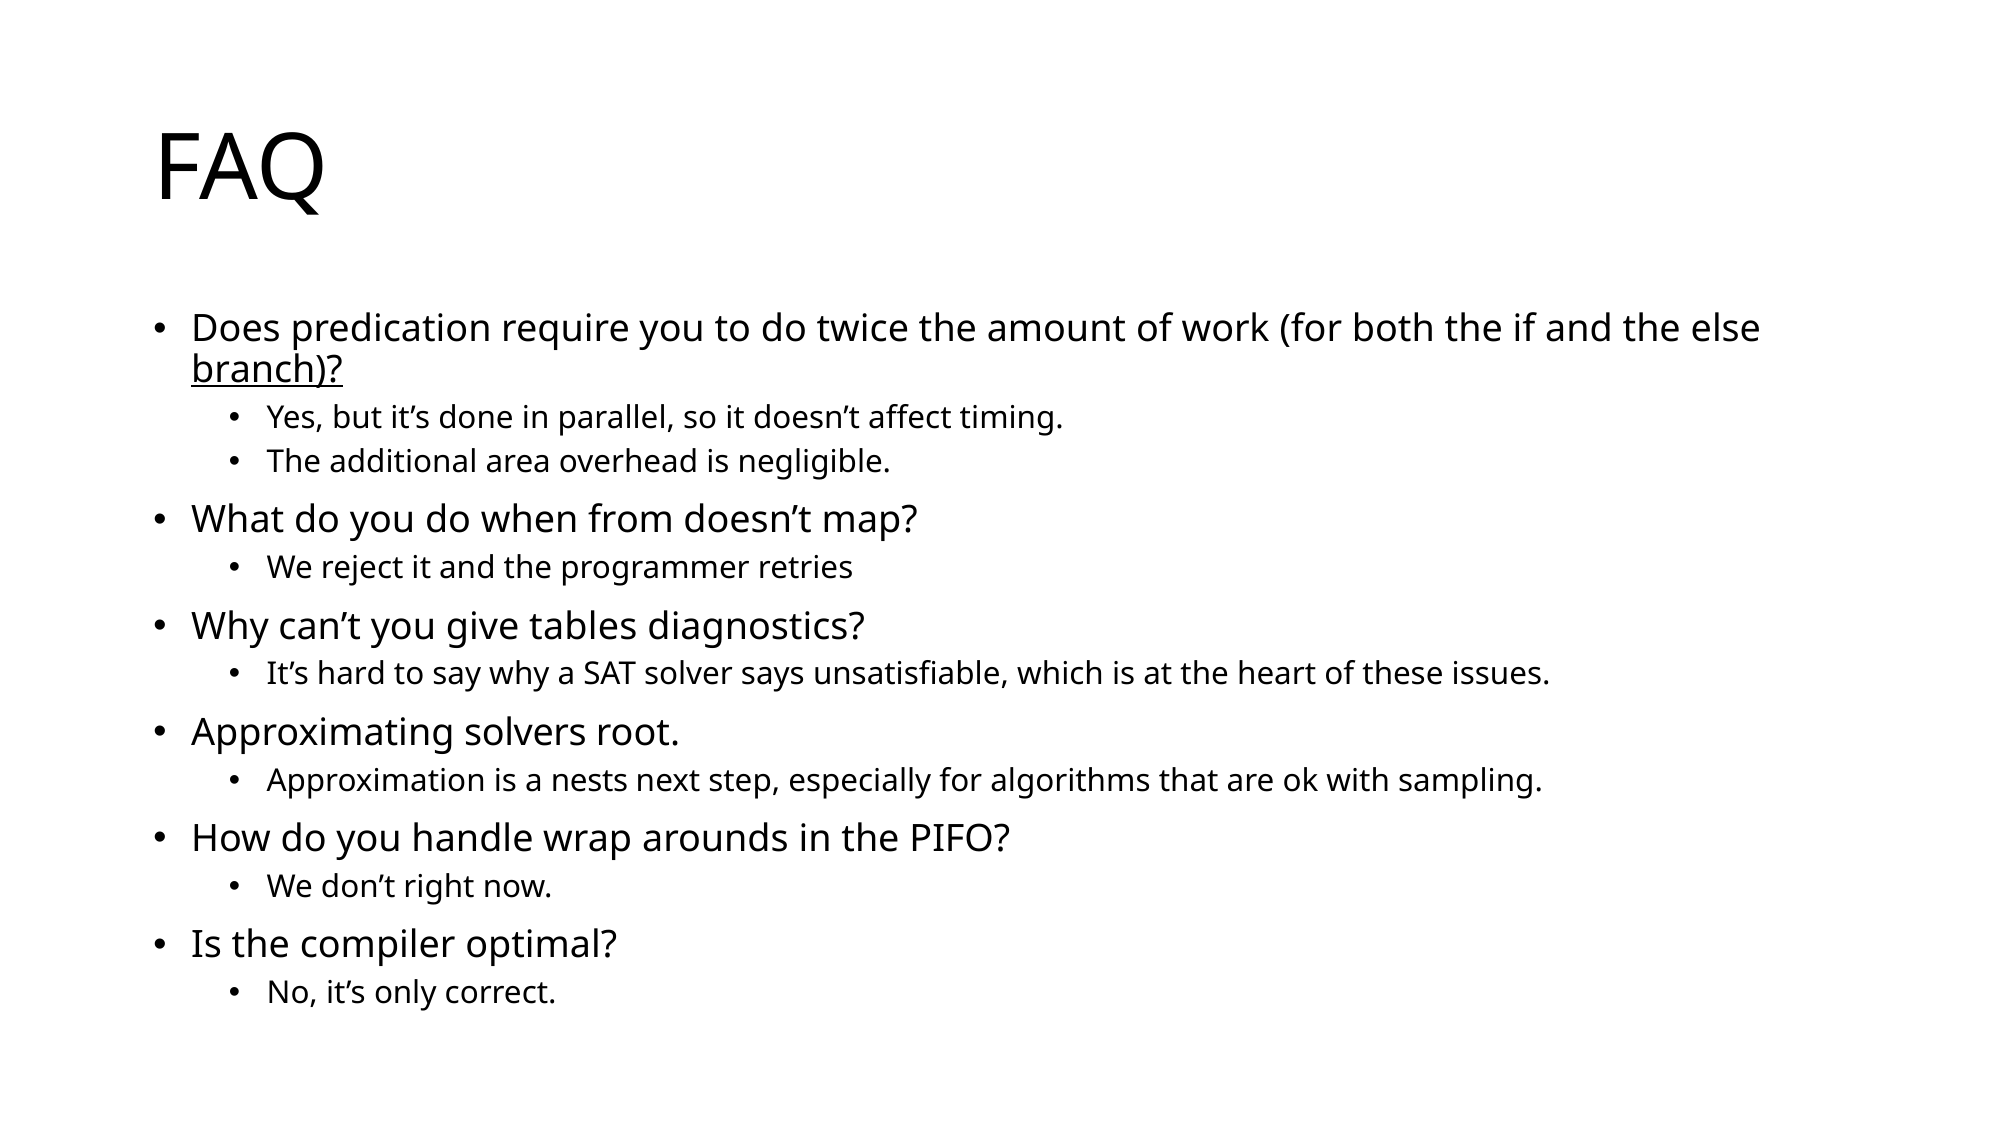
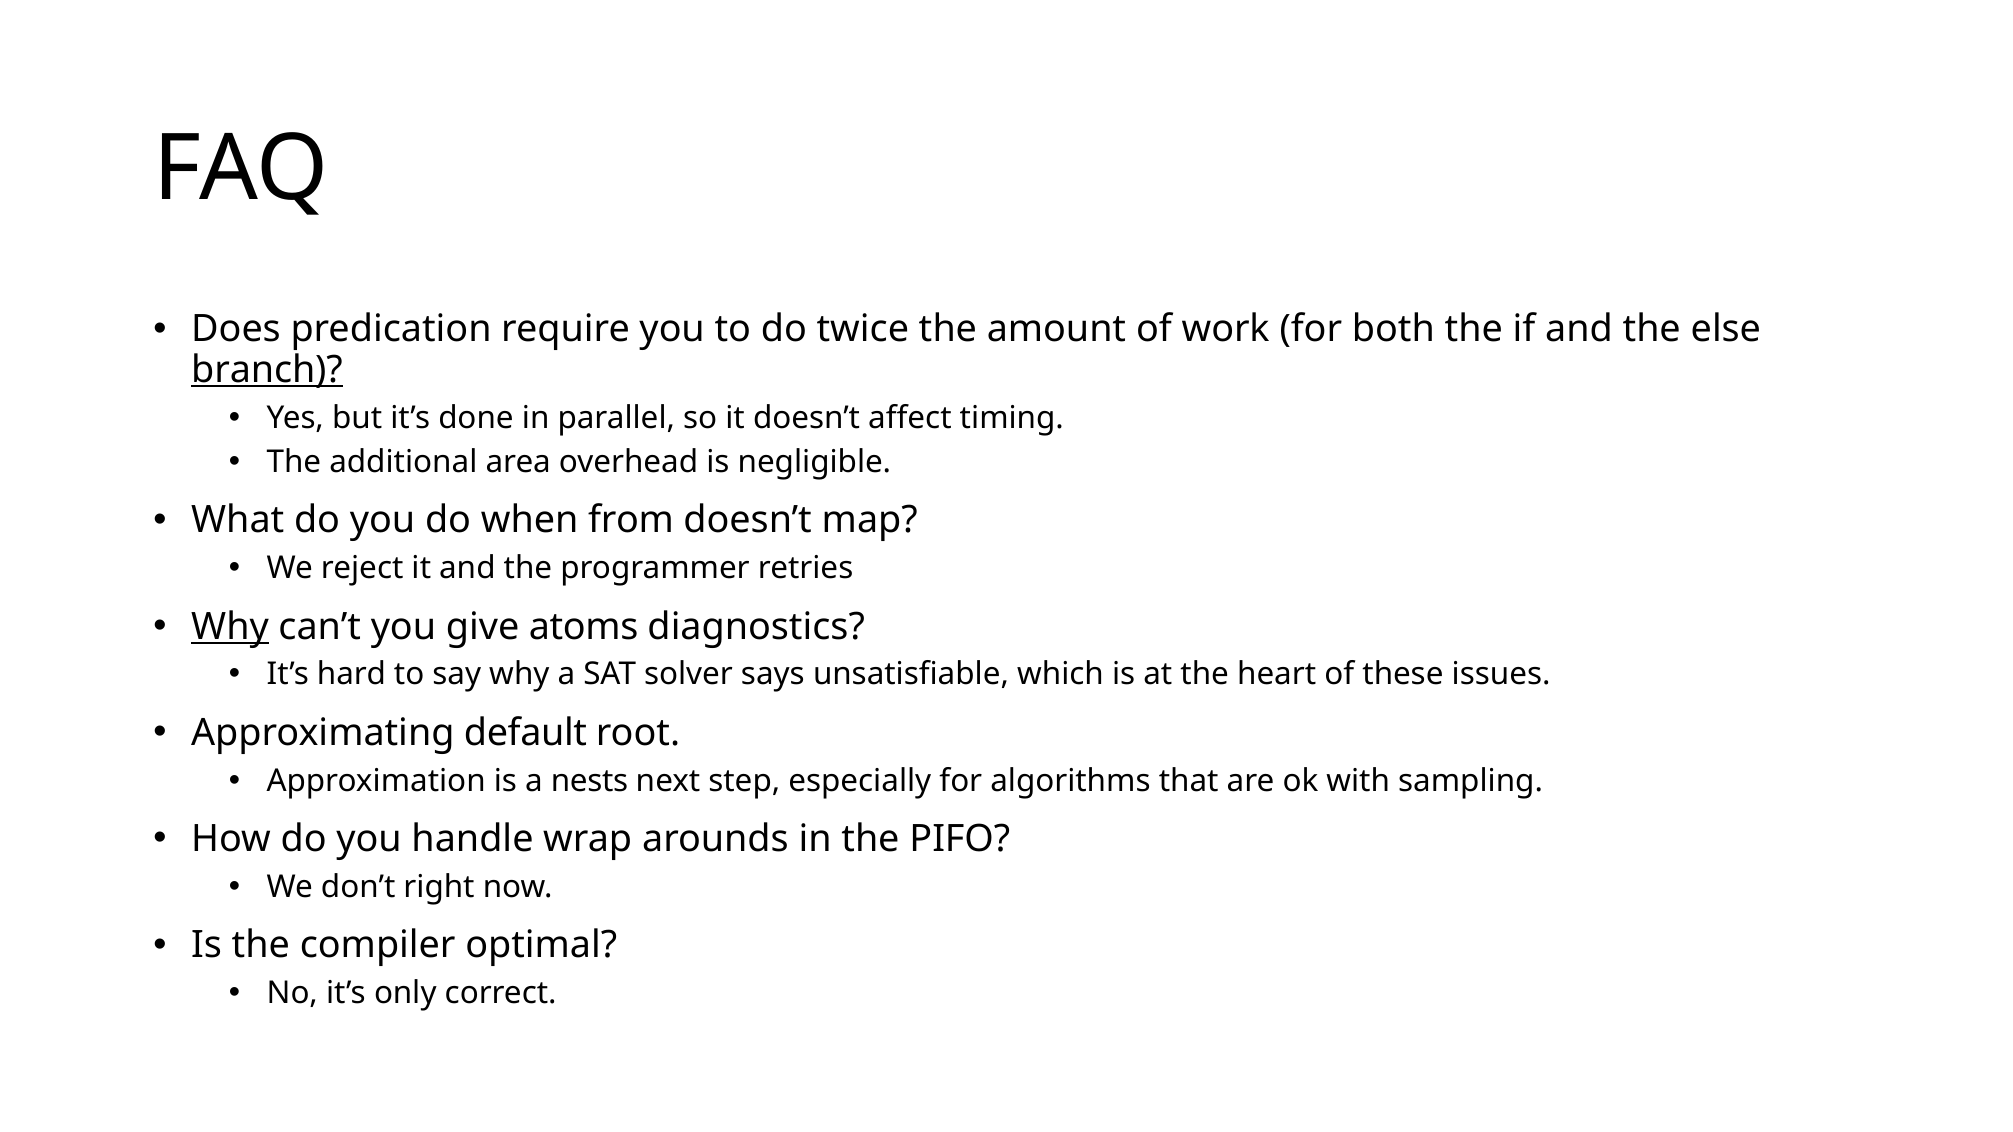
Why underline: none -> present (230, 627)
tables: tables -> atoms (584, 627)
solvers: solvers -> default (525, 733)
